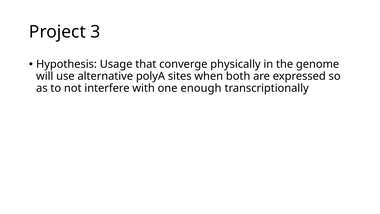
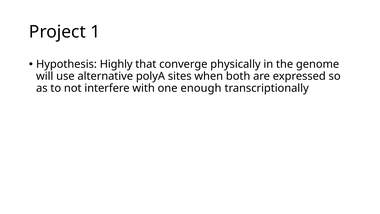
3: 3 -> 1 (95, 32)
Usage: Usage -> Highly (116, 64)
